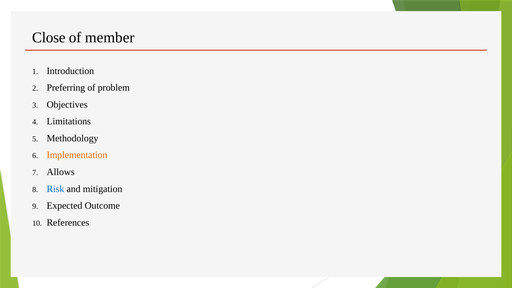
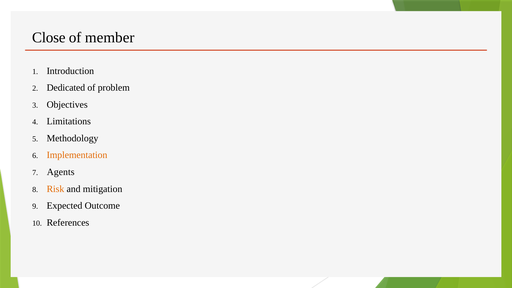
Preferring: Preferring -> Dedicated (66, 88)
Allows: Allows -> Agents (61, 172)
Risk colour: blue -> orange (55, 189)
